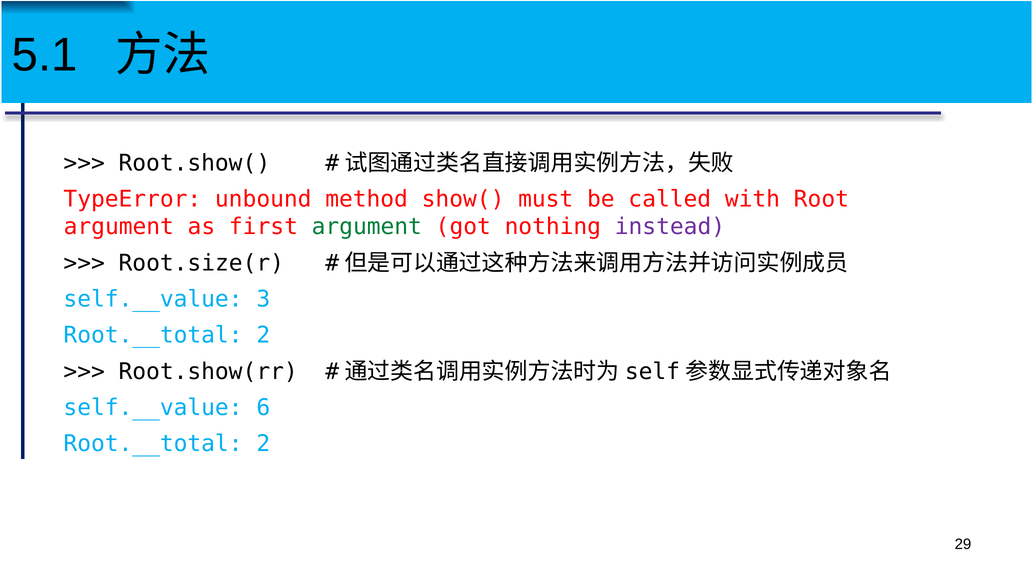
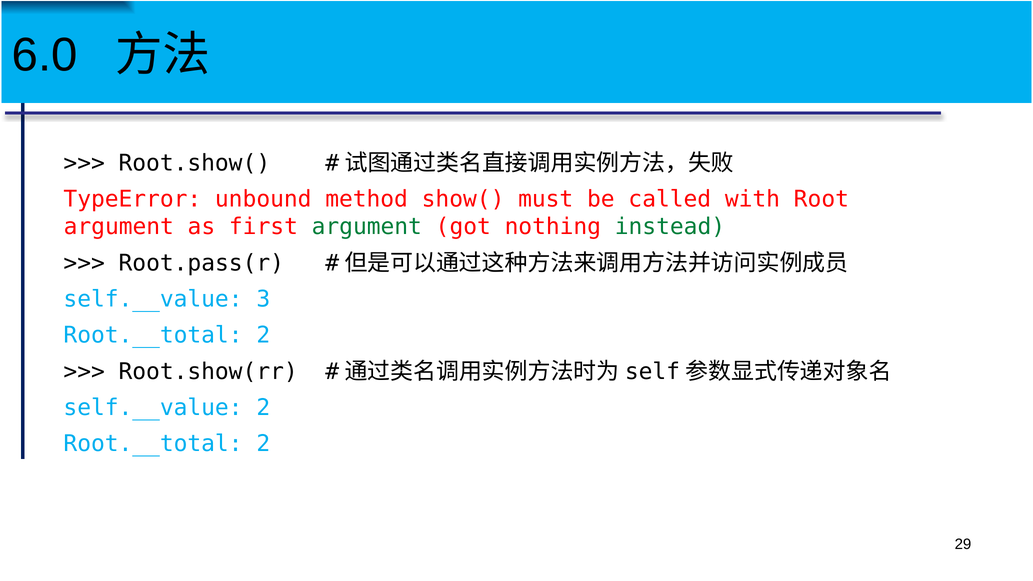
5.1: 5.1 -> 6.0 (45, 55)
instead colour: purple -> green (670, 227)
Root.size(r: Root.size(r -> Root.pass(r (201, 263)
self.__value 6: 6 -> 2 (263, 408)
